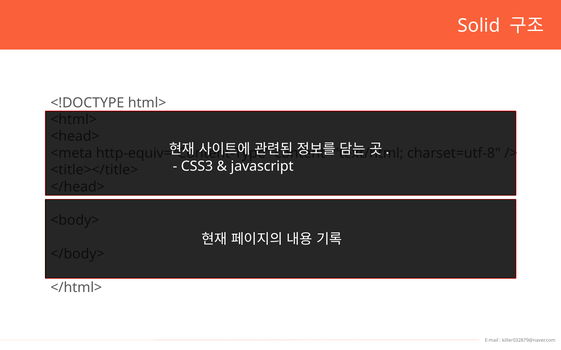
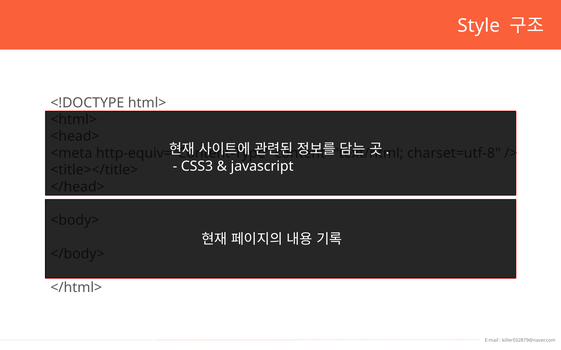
Solid: Solid -> Style (479, 26)
